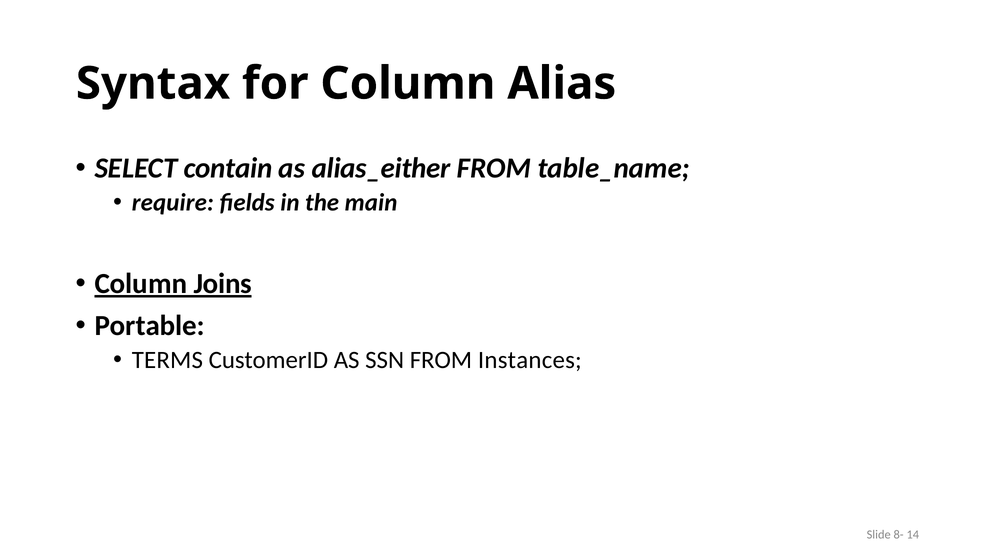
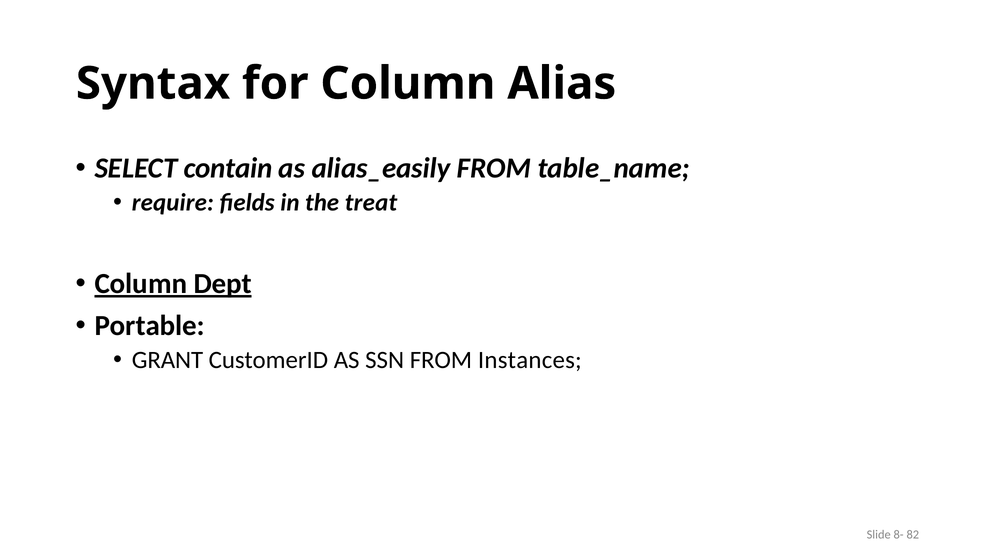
alias_either: alias_either -> alias_easily (381, 168)
main: main -> treat (371, 203)
Joins: Joins -> Dept (223, 284)
TERMS: TERMS -> GRANT (168, 360)
14: 14 -> 82 (913, 534)
